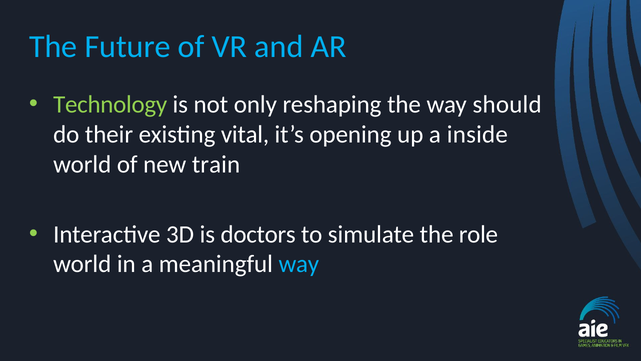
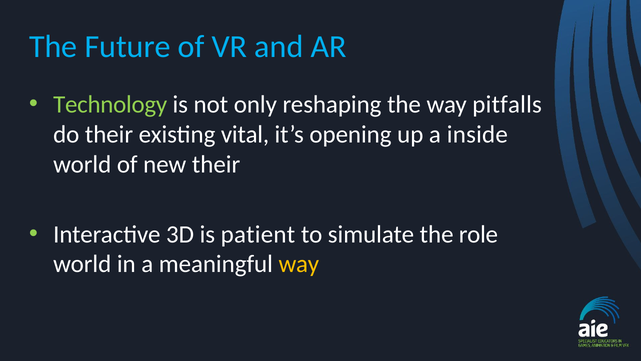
should: should -> pitfalls (507, 104)
new train: train -> their (216, 164)
doctors: doctors -> patient (258, 234)
way colour: light blue -> yellow (299, 264)
